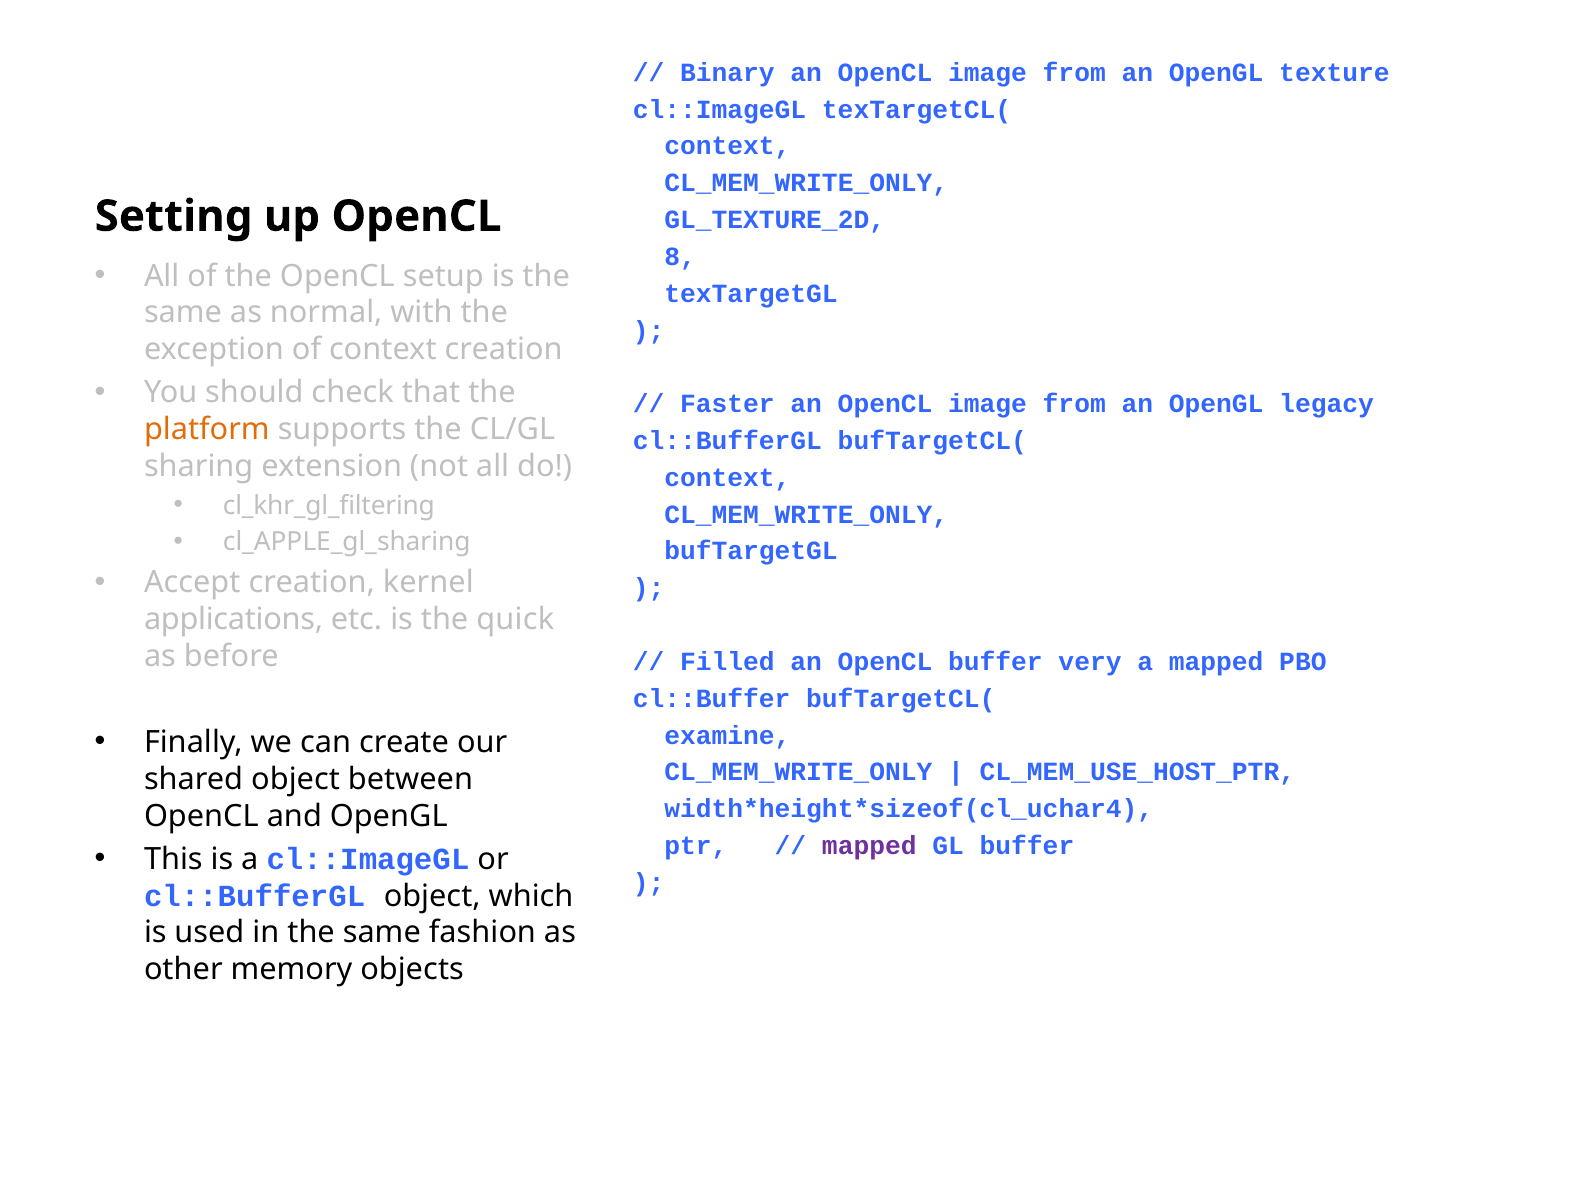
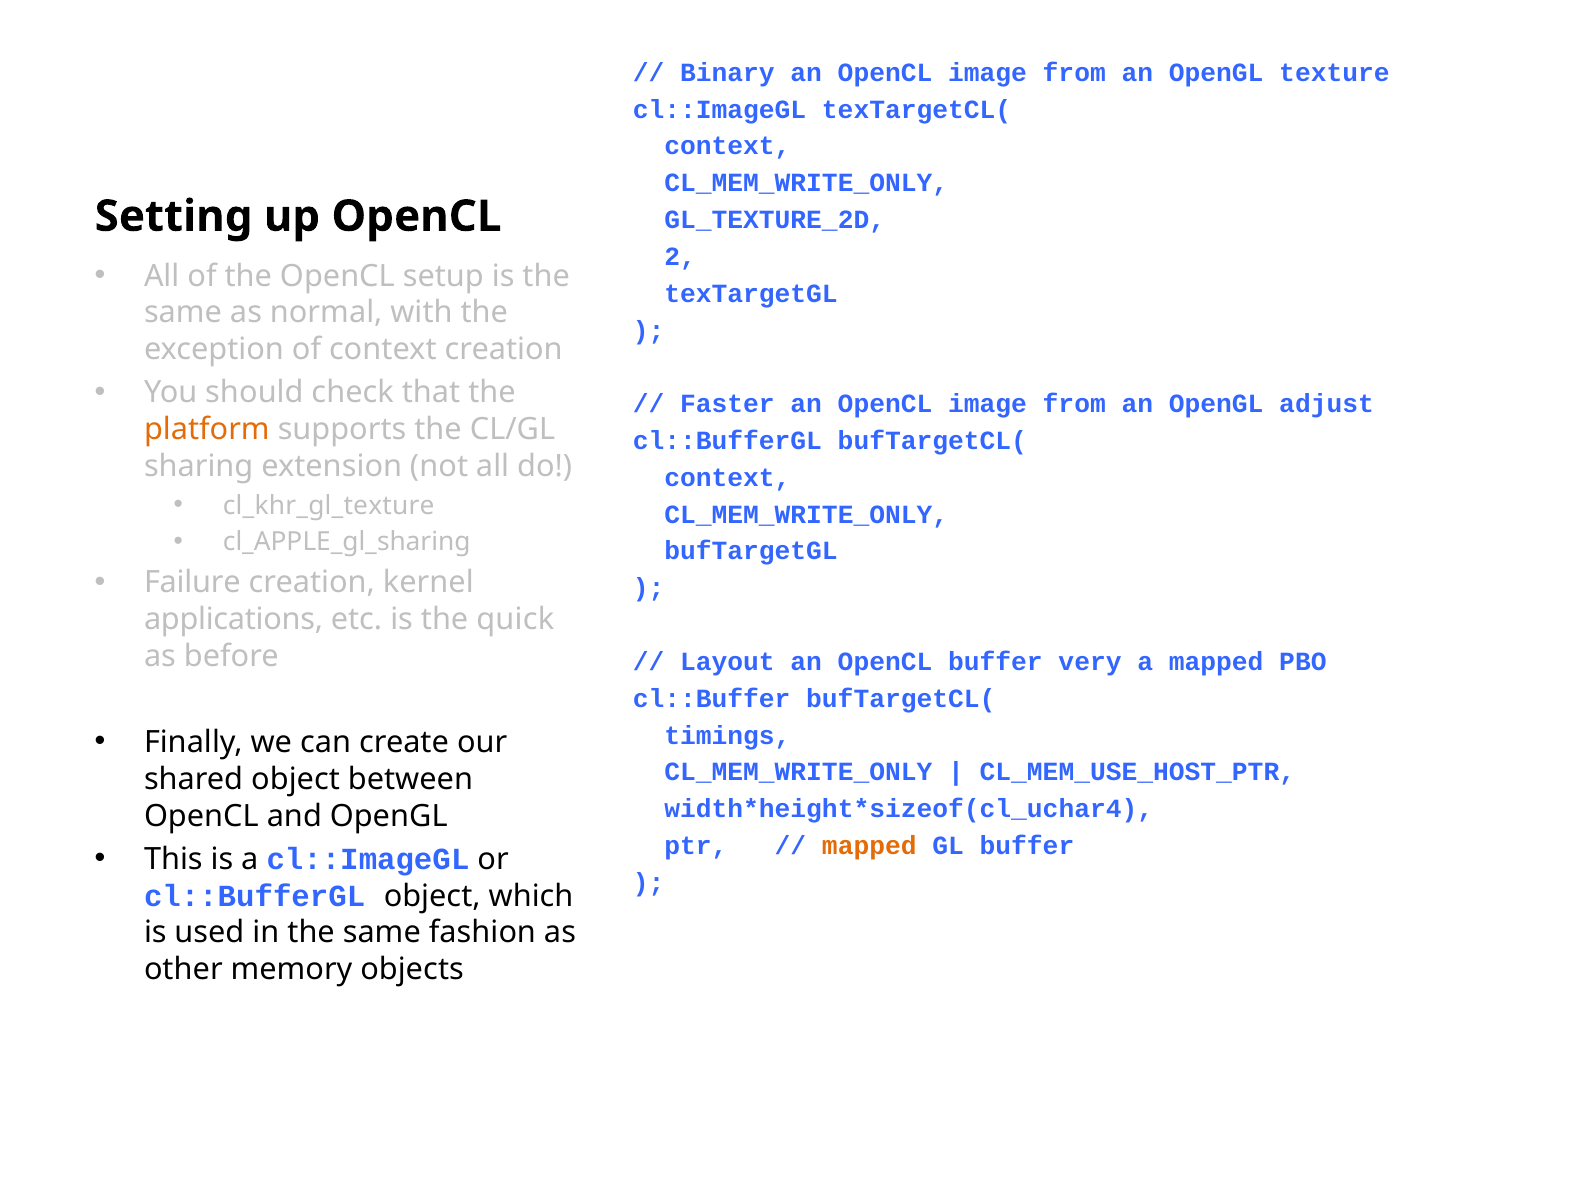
8: 8 -> 2 (680, 257)
legacy: legacy -> adjust (1327, 404)
cl_khr_gl_filtering: cl_khr_gl_filtering -> cl_khr_gl_texture (329, 506)
Accept: Accept -> Failure (192, 583)
Filled: Filled -> Layout (727, 662)
examine: examine -> timings (727, 736)
mapped colour: purple -> orange (869, 846)
